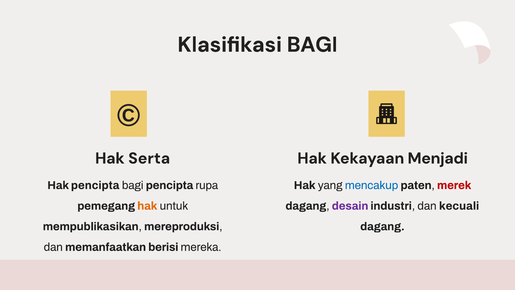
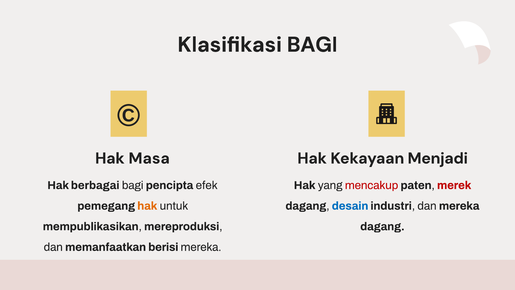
Serta: Serta -> Masa (149, 158)
Hak pencipta: pencipta -> berbagai (95, 185)
rupa: rupa -> efek (207, 185)
mencakup colour: blue -> red (372, 185)
desain colour: purple -> blue (350, 206)
dan kecuali: kecuali -> mereka (459, 206)
